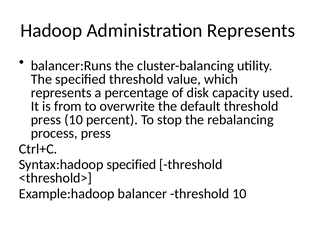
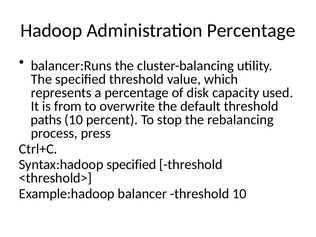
Administration Represents: Represents -> Percentage (251, 31)
press: press -> paths (46, 120)
